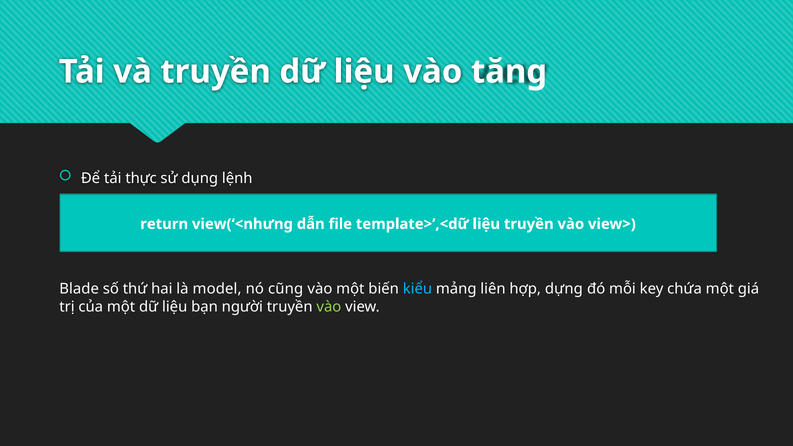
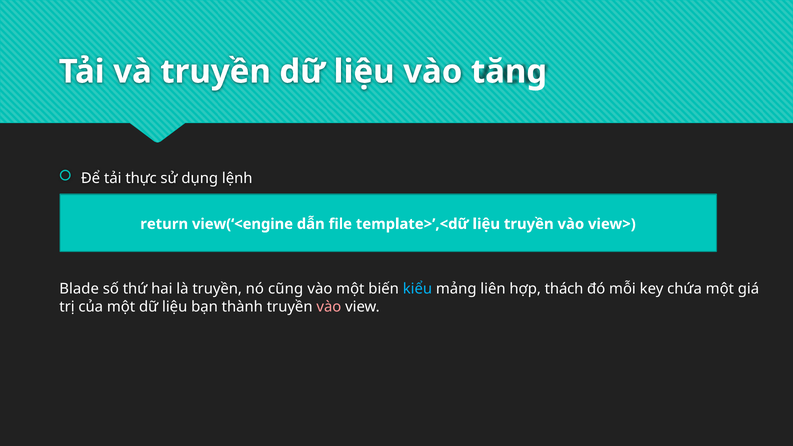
view(‘<nhưng: view(‘<nhưng -> view(‘<engine (242, 224)
là model: model -> truyền (217, 289)
dựng: dựng -> thách (564, 289)
người: người -> thành (242, 307)
vào colour: light green -> pink (329, 307)
